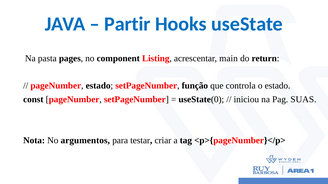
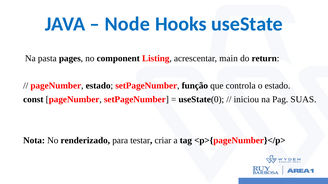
Partir: Partir -> Node (127, 24)
argumentos: argumentos -> renderizado (85, 141)
